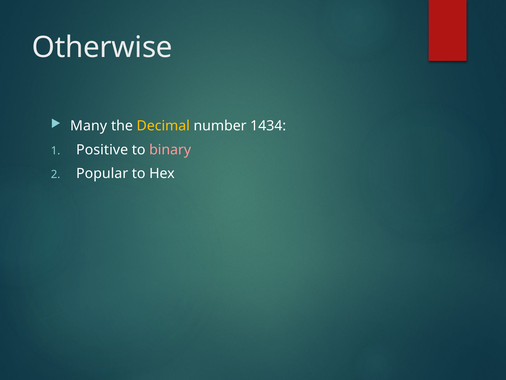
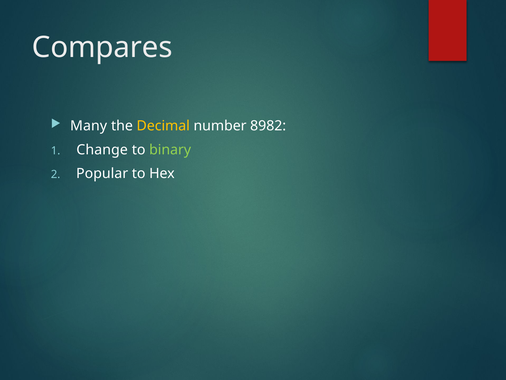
Otherwise: Otherwise -> Compares (102, 47)
1434: 1434 -> 8982 (268, 126)
Positive: Positive -> Change (102, 150)
binary colour: pink -> light green (170, 150)
